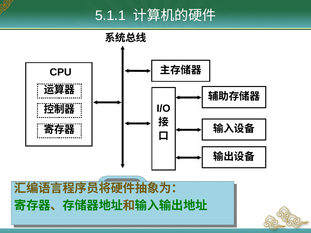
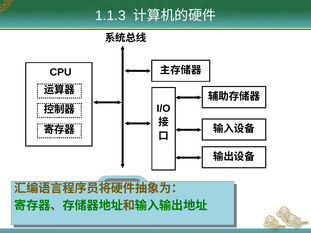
5.1.1: 5.1.1 -> 1.1.3 (110, 16)
